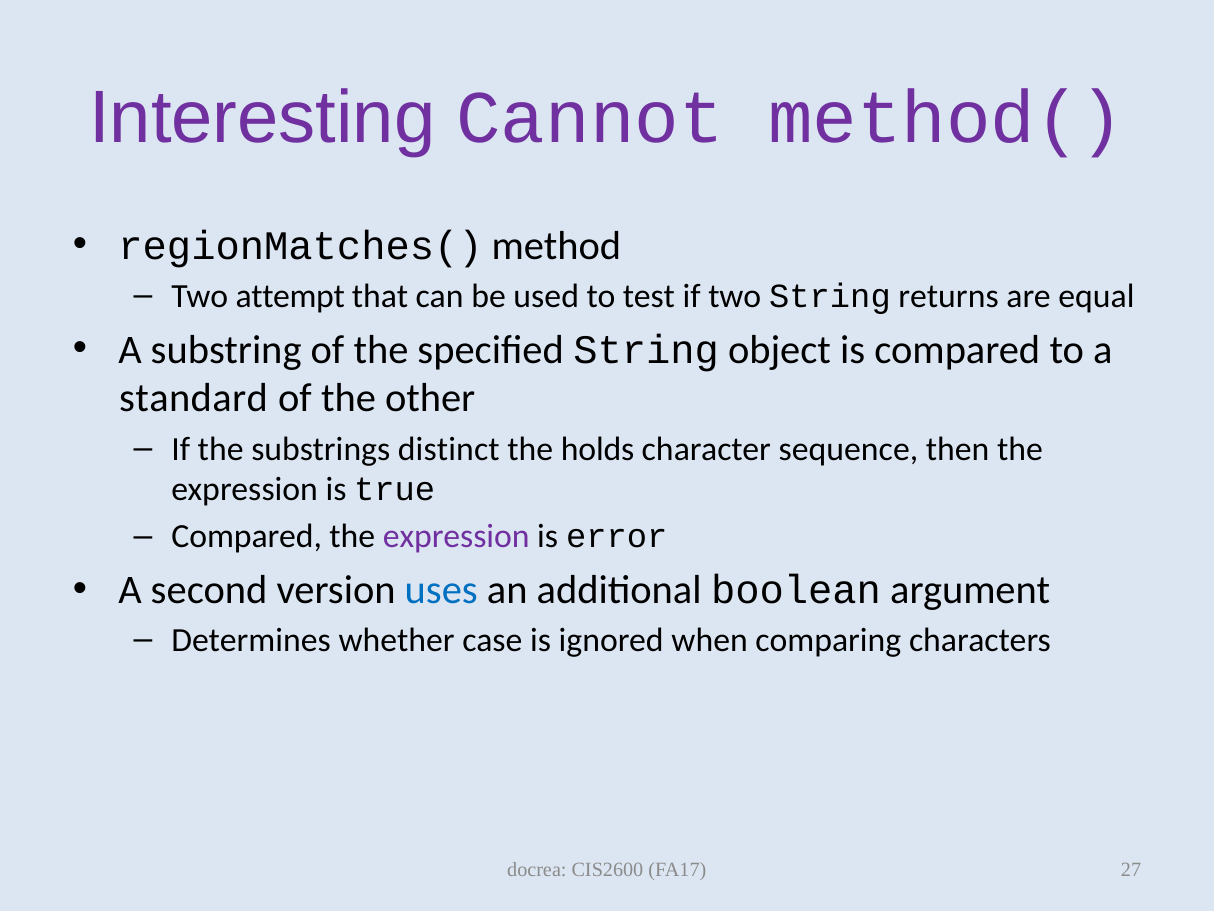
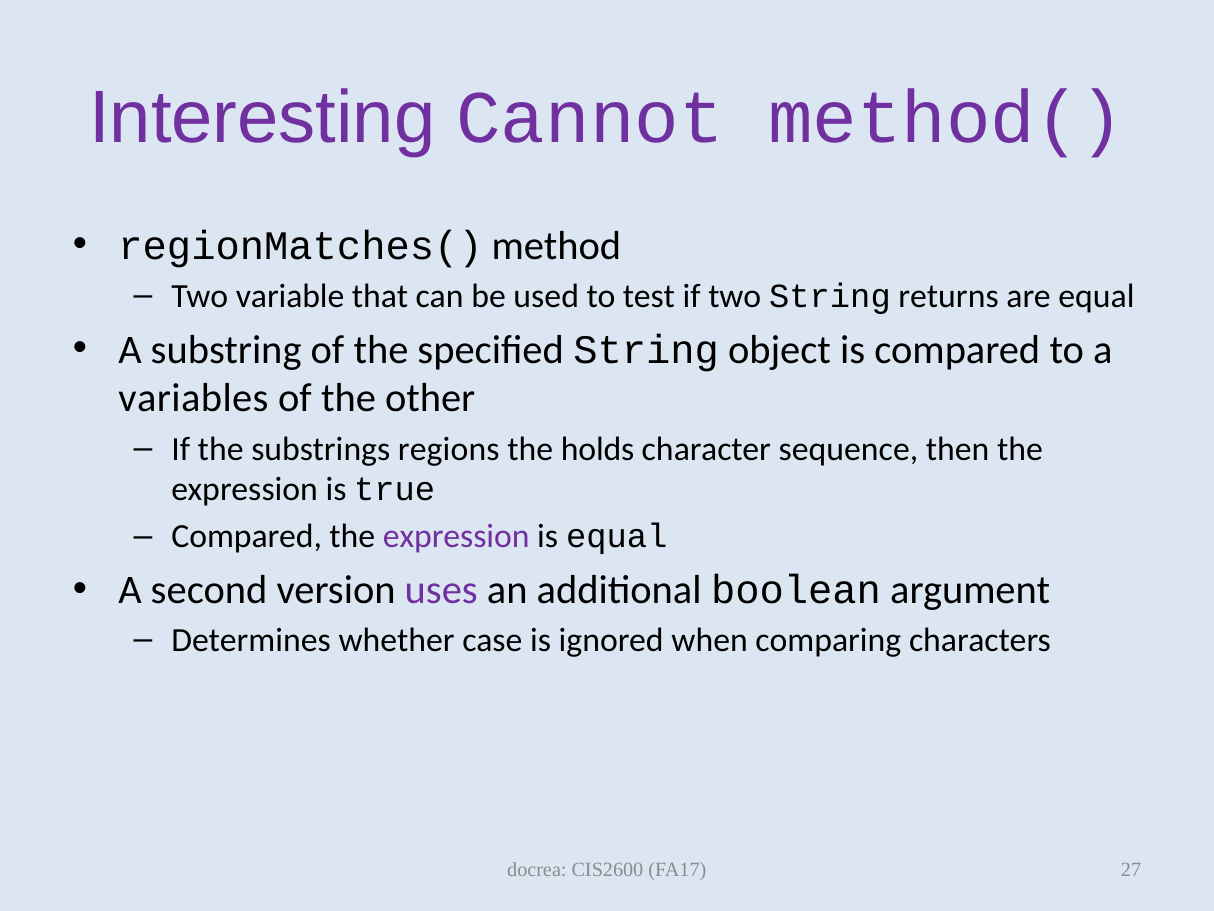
attempt: attempt -> variable (290, 296)
standard: standard -> variables (194, 398)
distinct: distinct -> regions (449, 449)
is error: error -> equal (617, 537)
uses colour: blue -> purple (441, 590)
